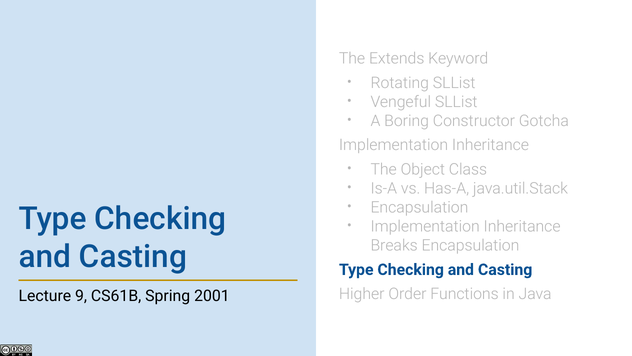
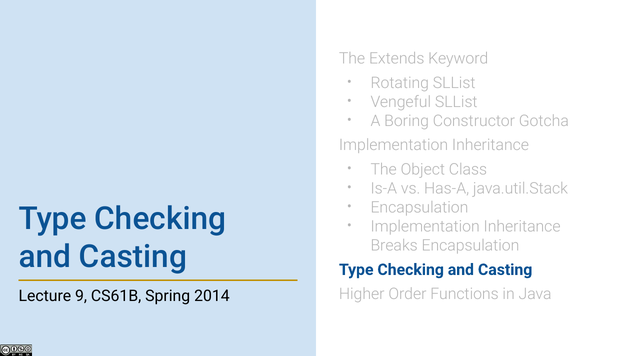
2001: 2001 -> 2014 (212, 296)
